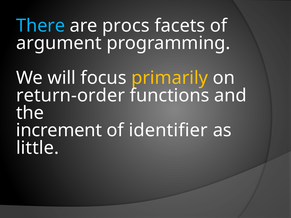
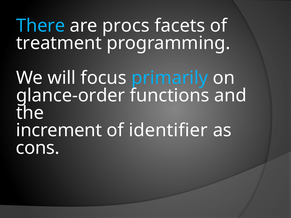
argument: argument -> treatment (59, 43)
primarily colour: yellow -> light blue (170, 78)
return-order: return-order -> glance-order (71, 96)
little: little -> cons (38, 148)
